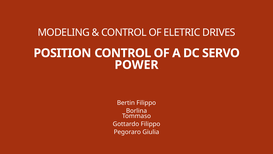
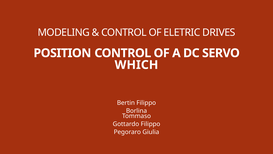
POWER: POWER -> WHICH (136, 65)
